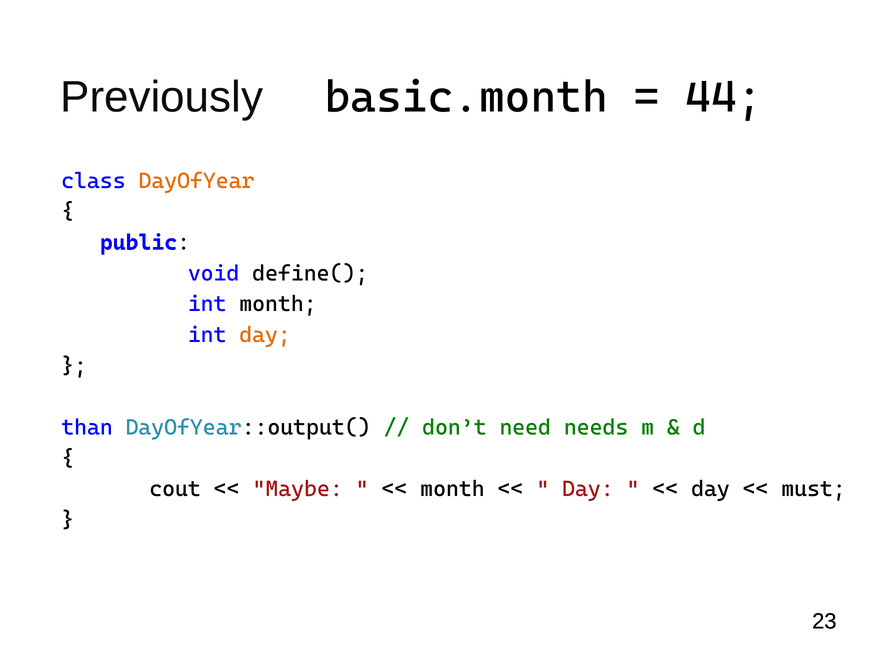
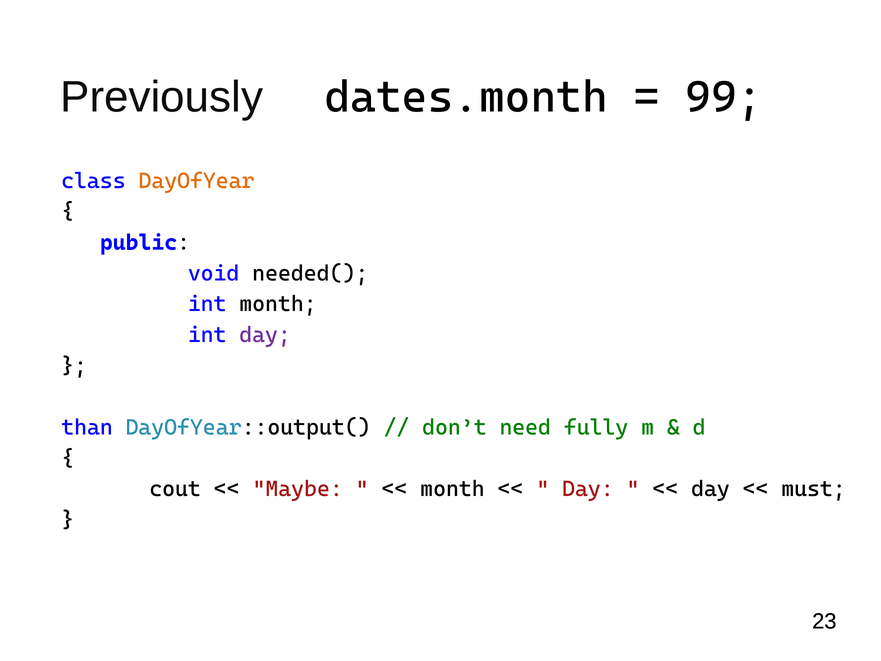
basic.month: basic.month -> dates.month (466, 97)
44: 44 -> 99 (724, 97)
define(: define( -> needed( (310, 273)
day colour: orange -> purple (265, 335)
needs: needs -> fully (596, 427)
